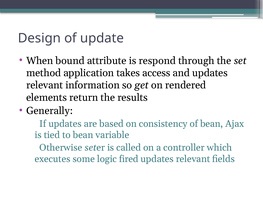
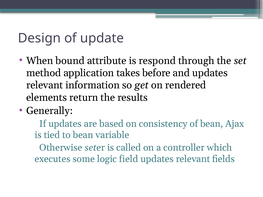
access: access -> before (156, 73)
fired: fired -> field (129, 159)
